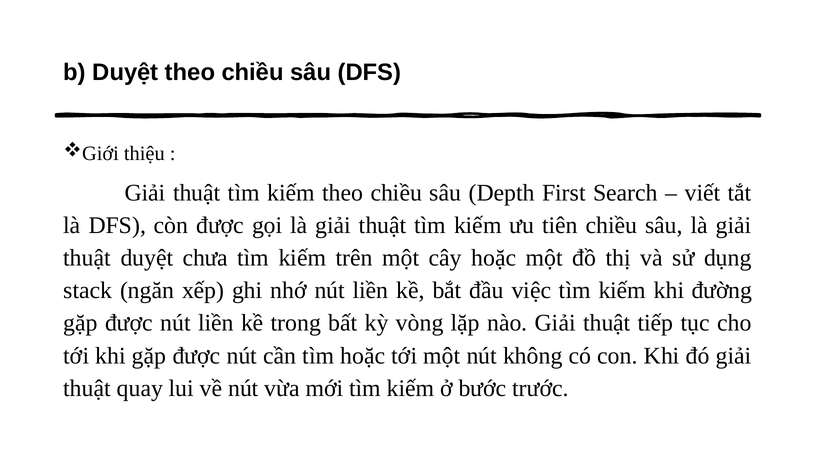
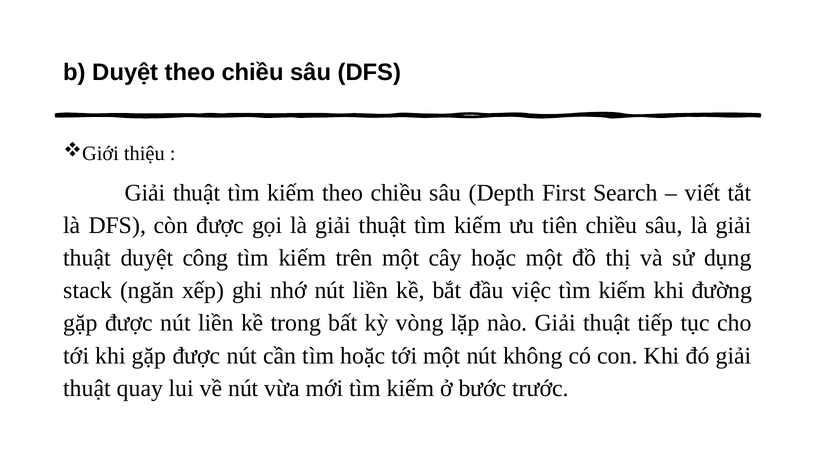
chưa: chưa -> công (205, 258)
